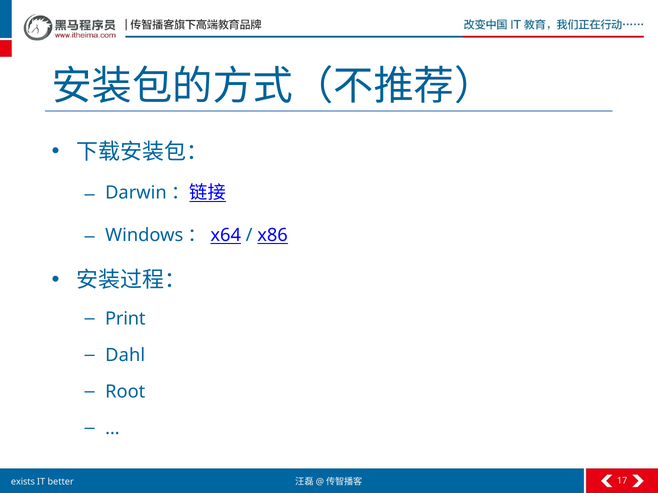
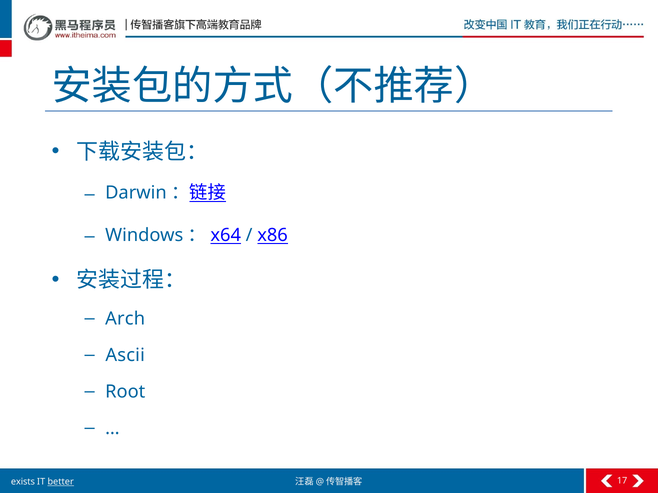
Print: Print -> Arch (125, 319)
Dahl: Dahl -> Ascii (125, 356)
better underline: none -> present (61, 482)
